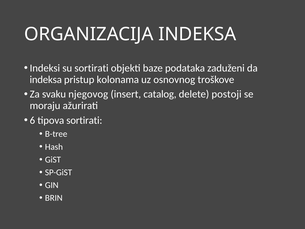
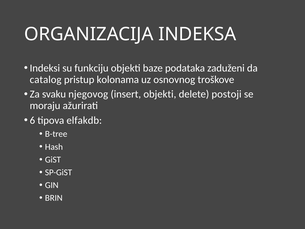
su sortirati: sortirati -> funkciju (91, 68)
indeksa: indeksa -> catalog (46, 80)
insert catalog: catalog -> objekti (160, 94)
tipova sortirati: sortirati -> elfakdb (84, 120)
